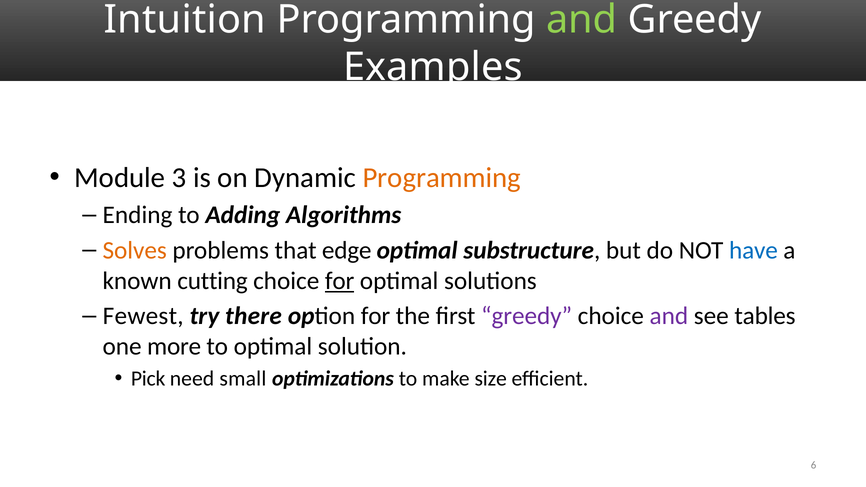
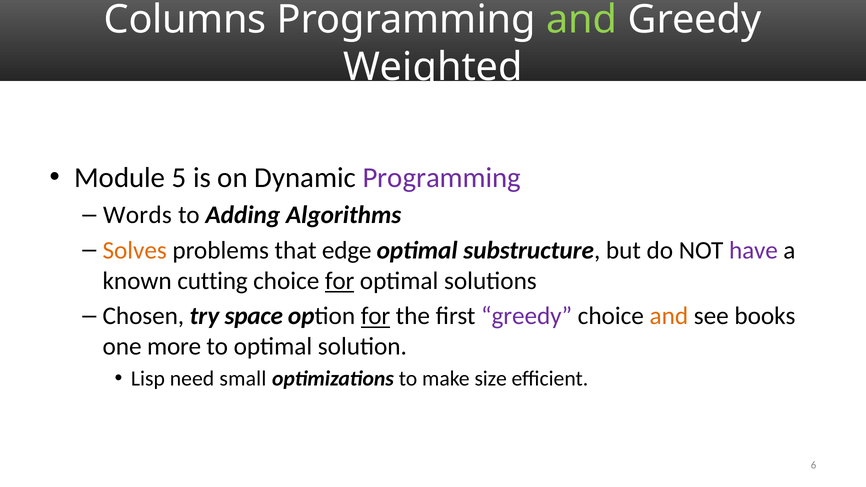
Intuition: Intuition -> Columns (185, 20)
Examples: Examples -> Weighted (433, 67)
3: 3 -> 5 (179, 178)
Programming colour: orange -> purple (442, 178)
Ending: Ending -> Words (137, 215)
have colour: blue -> purple (753, 251)
Fewest: Fewest -> Chosen (143, 316)
there: there -> space (254, 316)
for underline: none -> present (376, 316)
and colour: purple -> orange (669, 316)
tables: tables -> books (765, 316)
Pick: Pick -> Lisp (148, 379)
